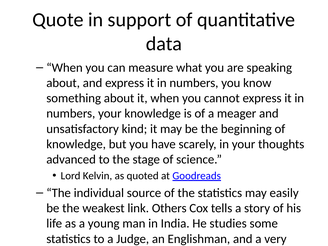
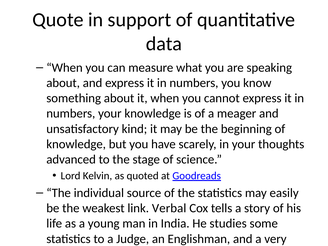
Others: Others -> Verbal (169, 208)
